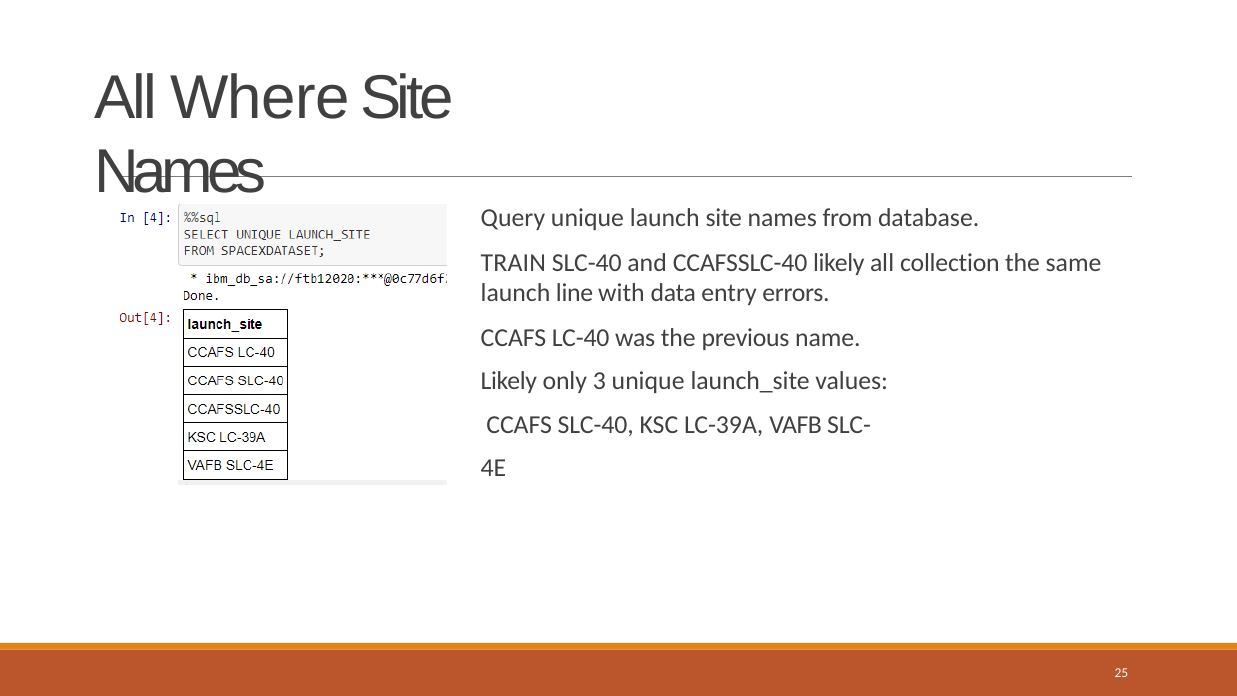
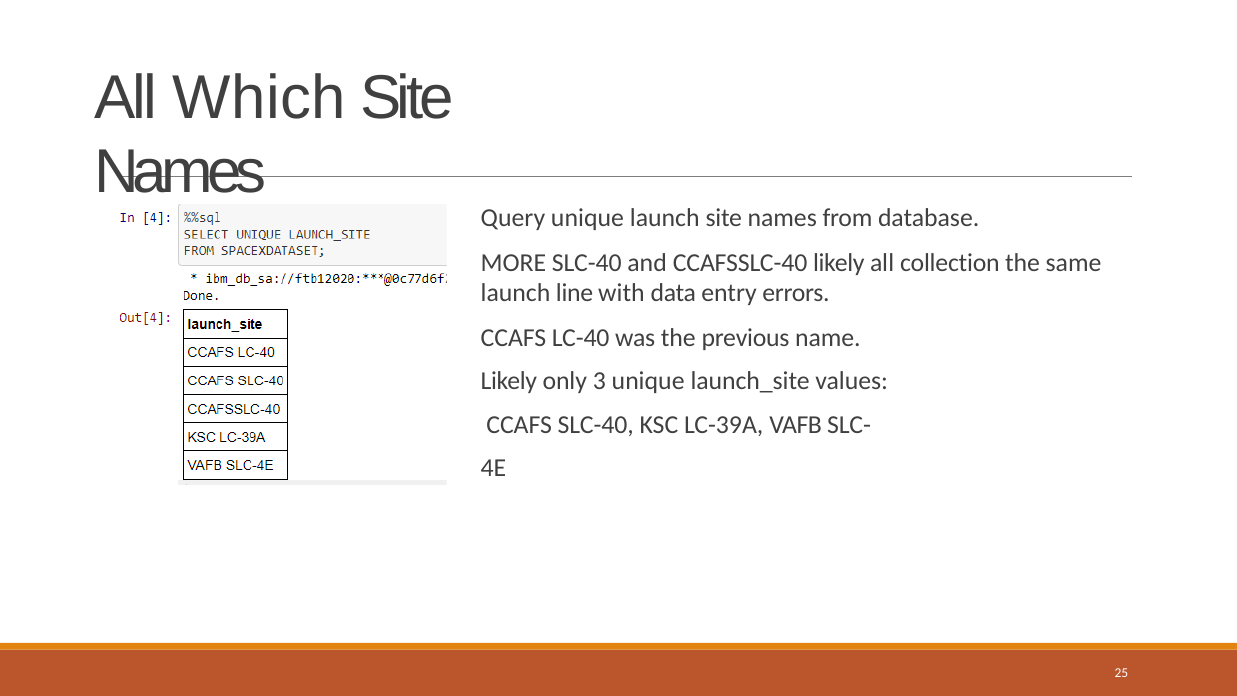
Where: Where -> Which (259, 98)
TRAIN: TRAIN -> MORE (513, 263)
